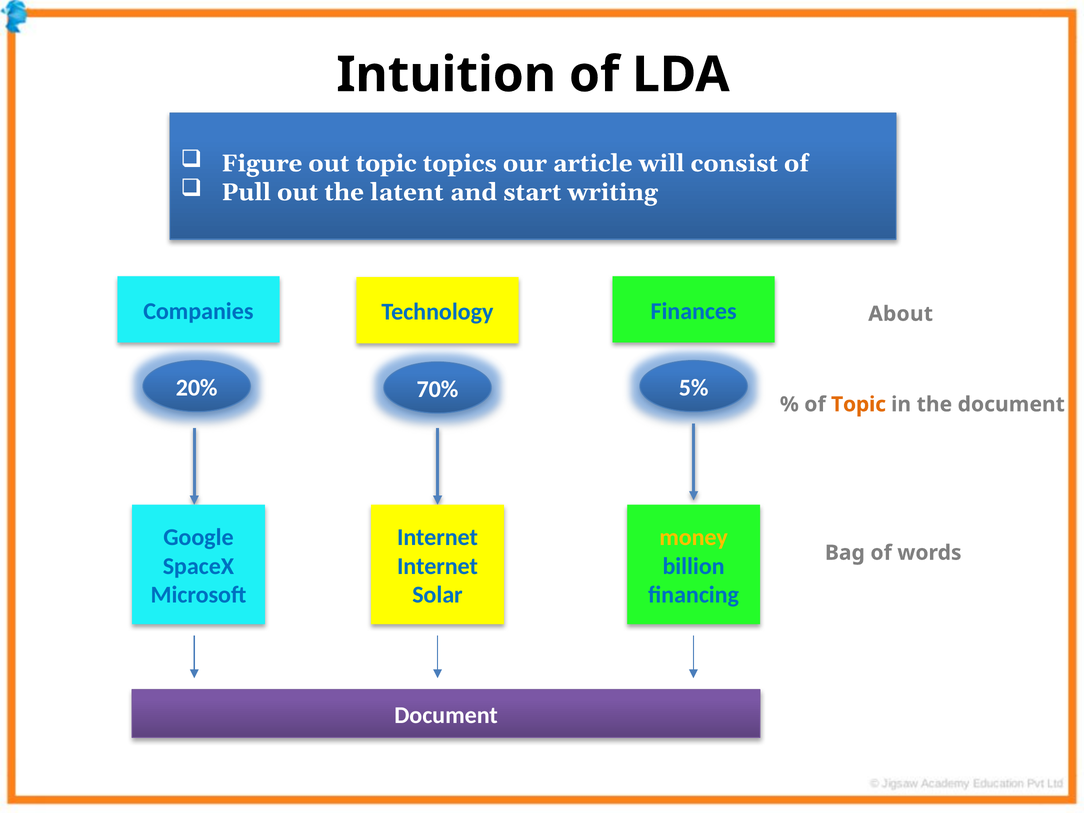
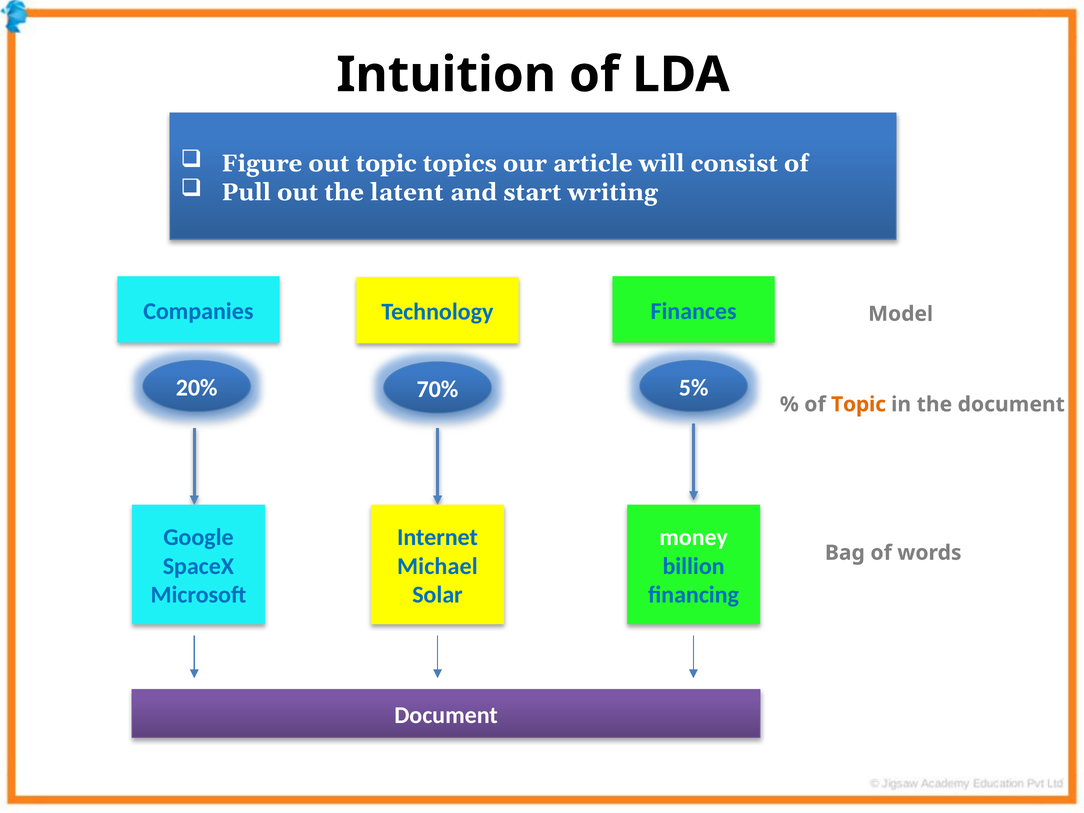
About: About -> Model (901, 314)
money colour: yellow -> white (694, 537)
Internet: Internet -> Michael (437, 566)
